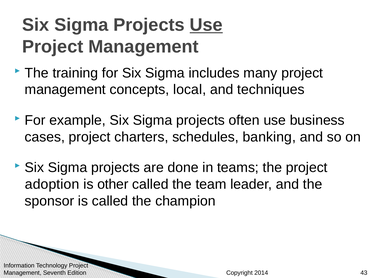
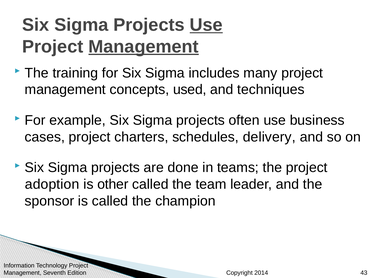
Management underline: none -> present (144, 47)
local: local -> used (190, 90)
banking: banking -> delivery (269, 137)
